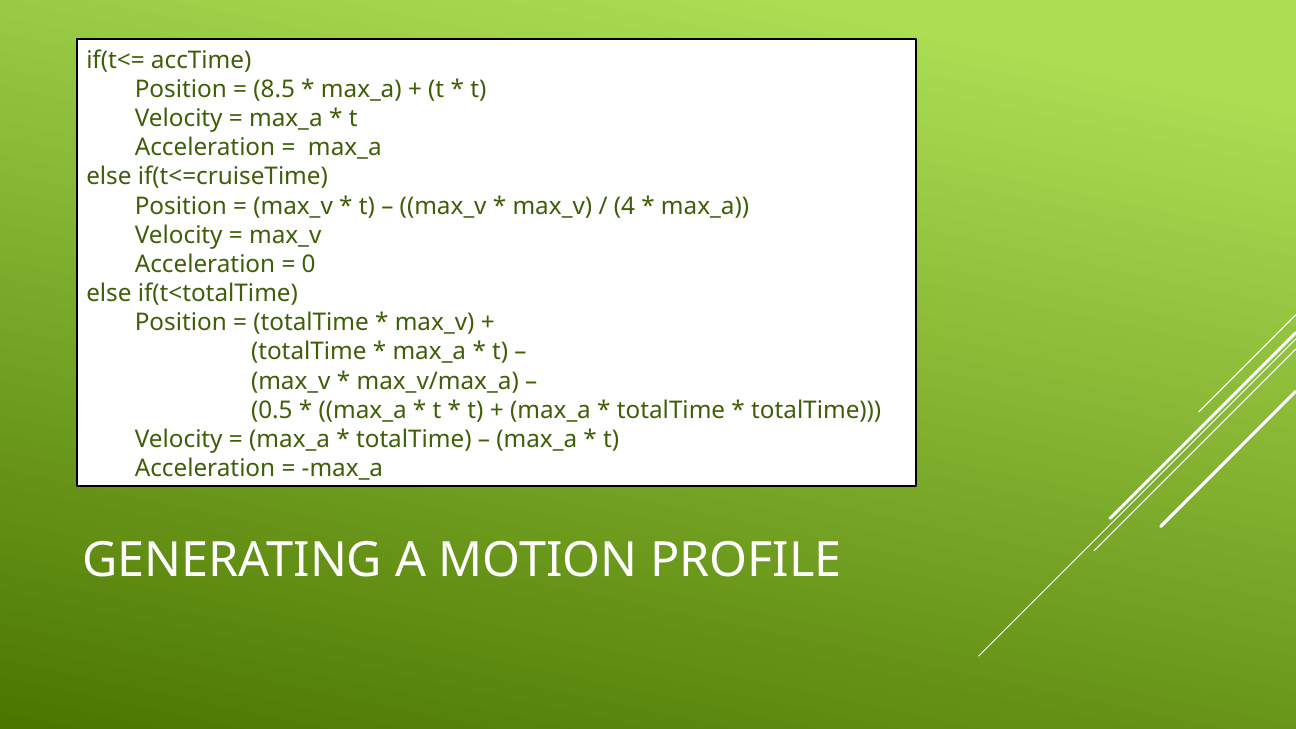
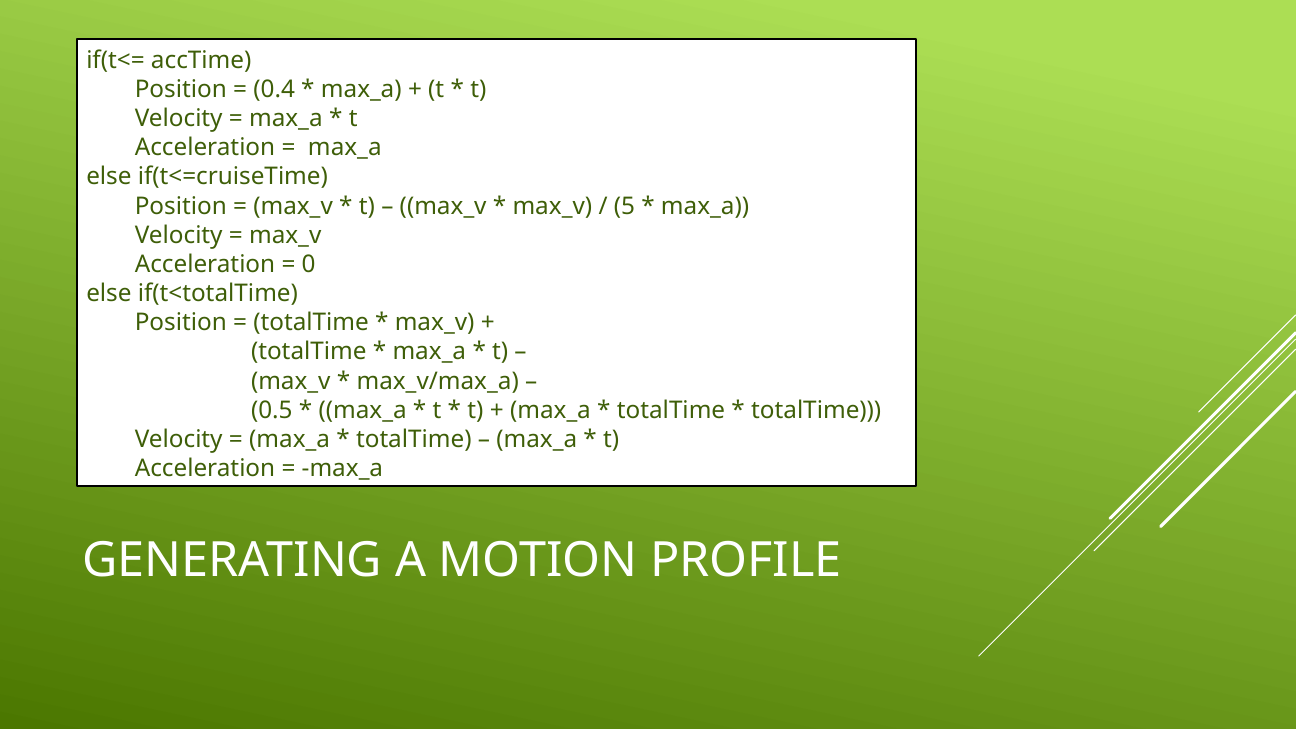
8.5: 8.5 -> 0.4 (274, 89)
4: 4 -> 5 (624, 206)
